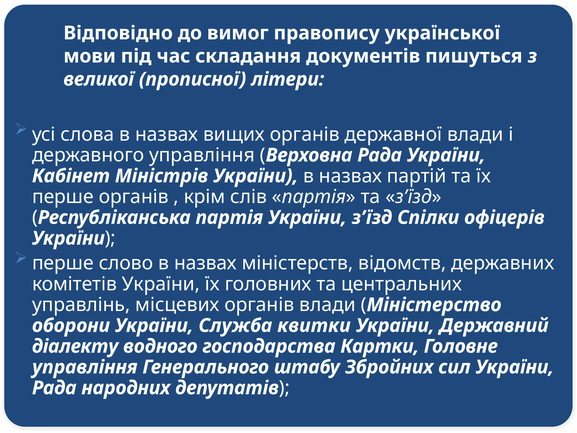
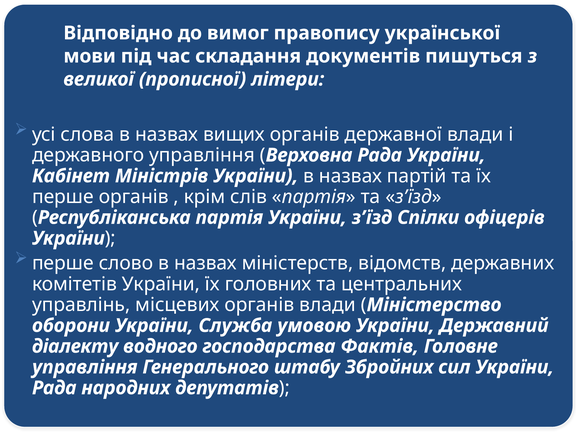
квитки: квитки -> умовою (314, 325)
Картки: Картки -> Фактів (380, 346)
